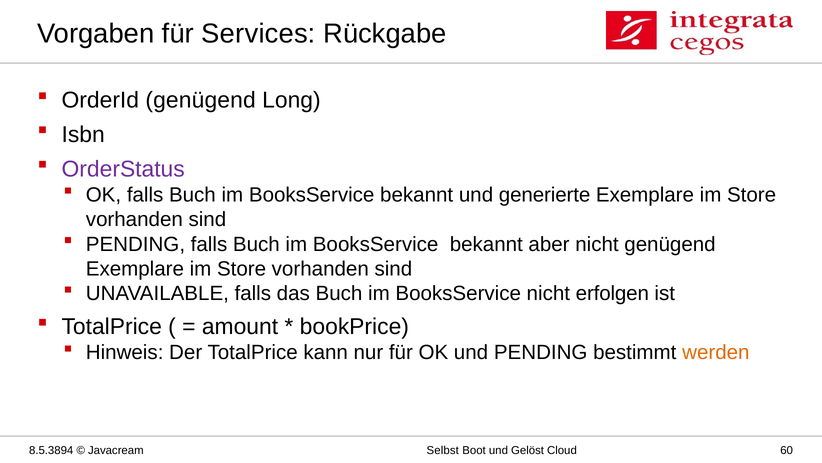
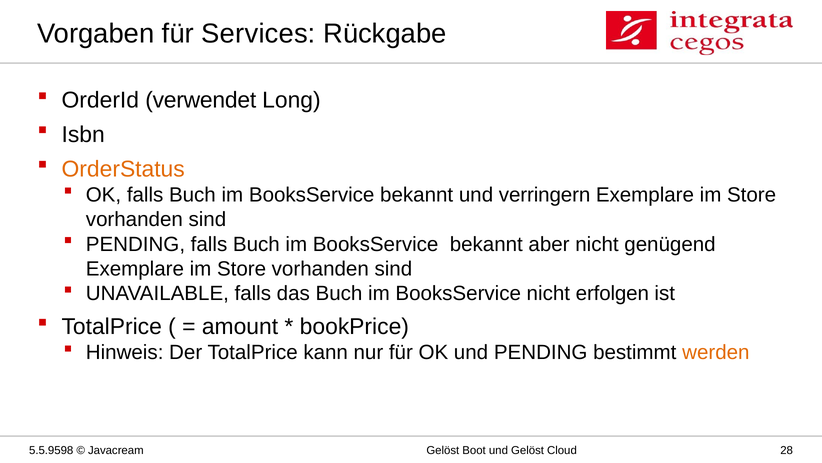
OrderId genügend: genügend -> verwendet (201, 100)
OrderStatus colour: purple -> orange (123, 169)
generierte: generierte -> verringern (545, 195)
8.5.3894: 8.5.3894 -> 5.5.9598 (51, 450)
Selbst: Selbst -> Gelöst (443, 450)
60: 60 -> 28 (787, 450)
